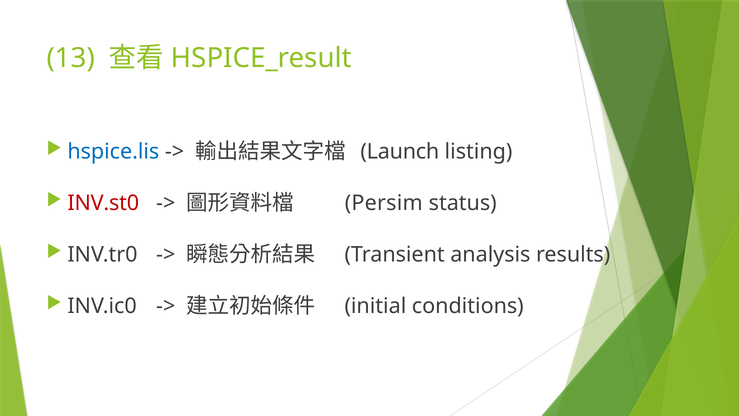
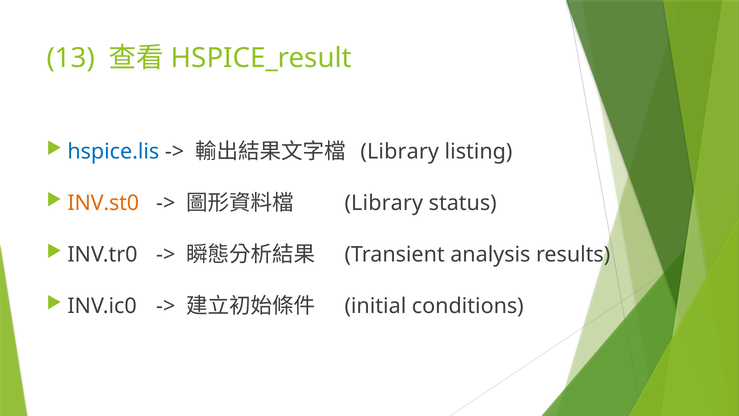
Launch: Launch -> Library (400, 151)
INV.st0 colour: red -> orange (103, 203)
Persim: Persim -> Library (384, 203)
